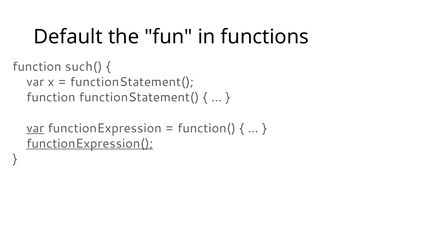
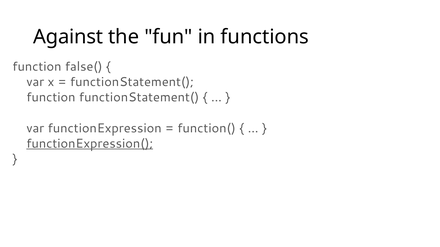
Default: Default -> Against (68, 37)
such(: such( -> false( (84, 67)
var underline: present -> none (35, 128)
